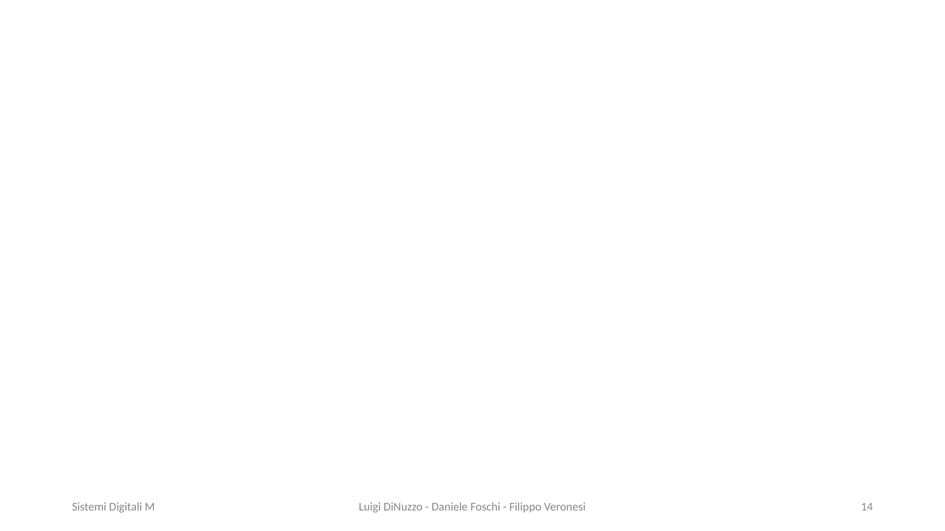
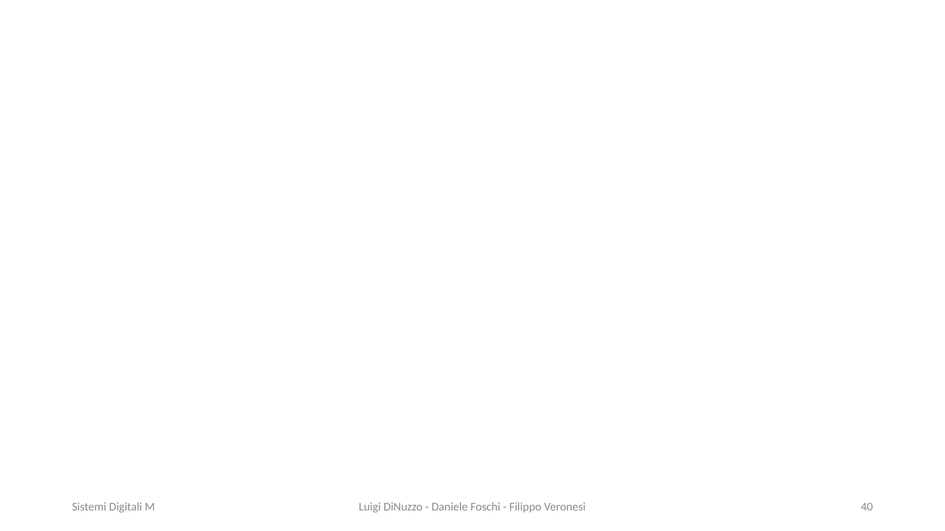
14: 14 -> 40 (867, 508)
